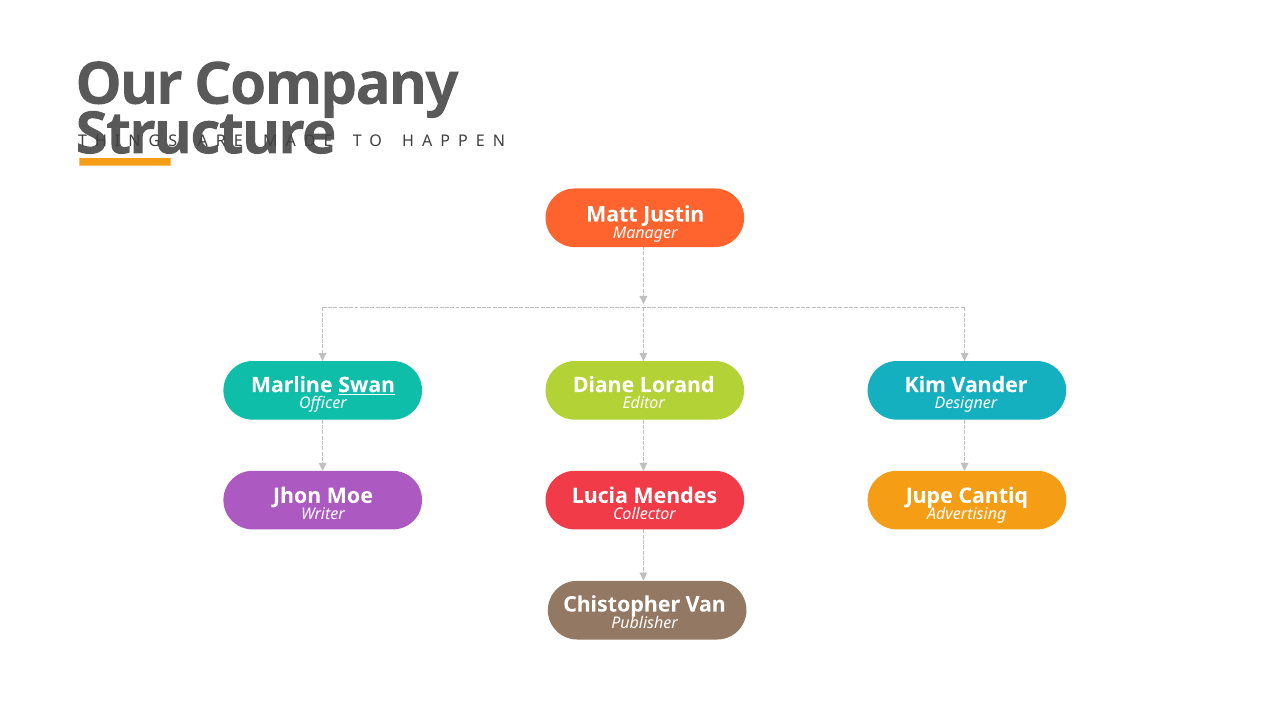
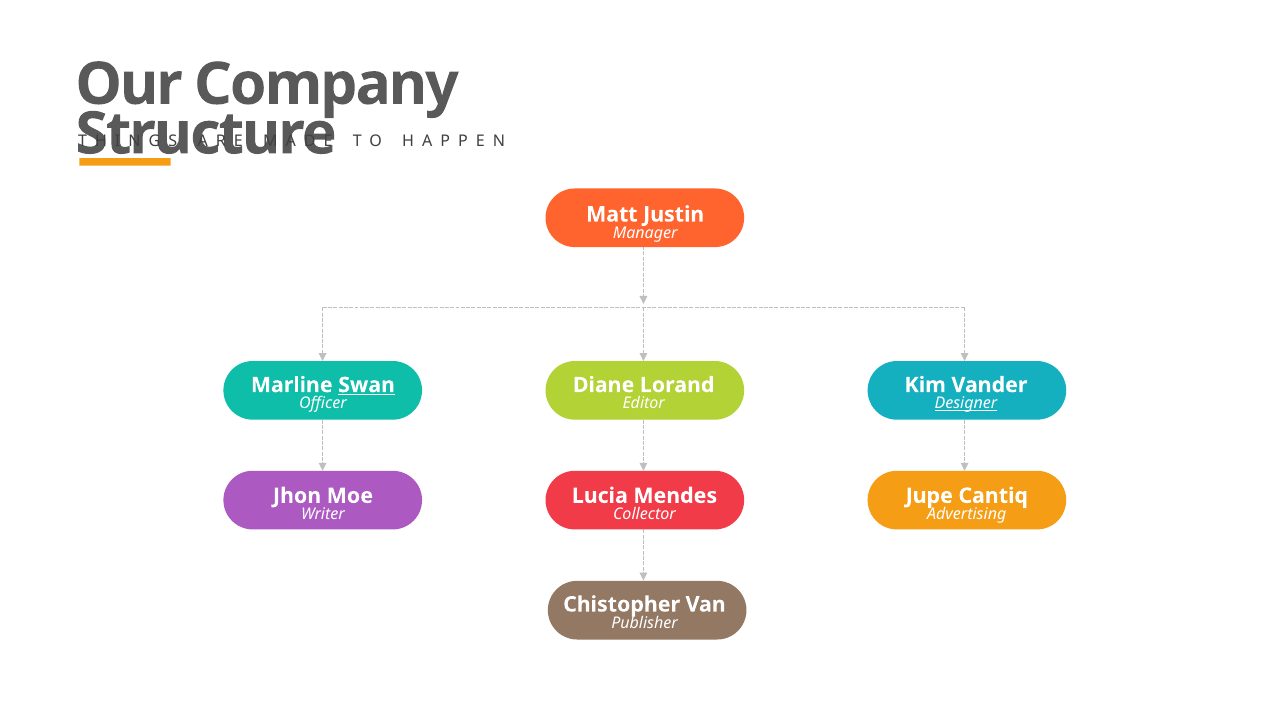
Designer underline: none -> present (966, 403)
